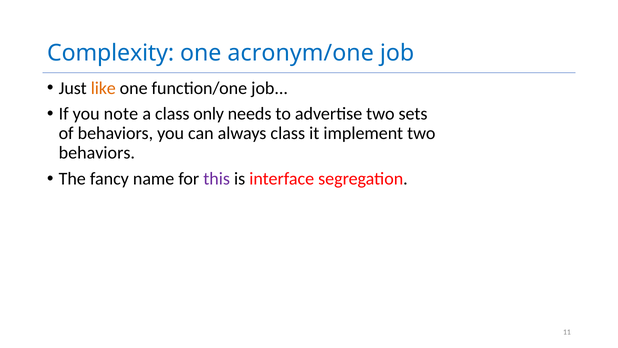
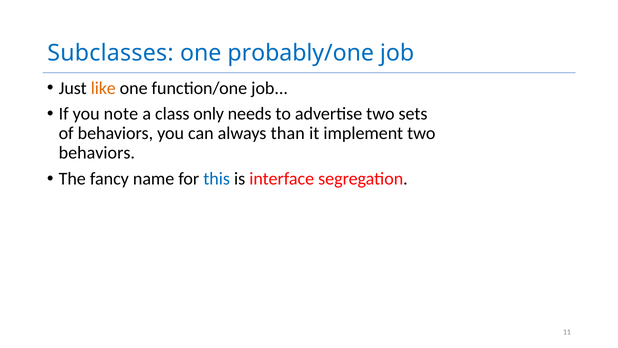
Complexity: Complexity -> Subclasses (110, 53)
acronym/one: acronym/one -> probably/one (301, 53)
always class: class -> than (288, 133)
this colour: purple -> blue (217, 179)
